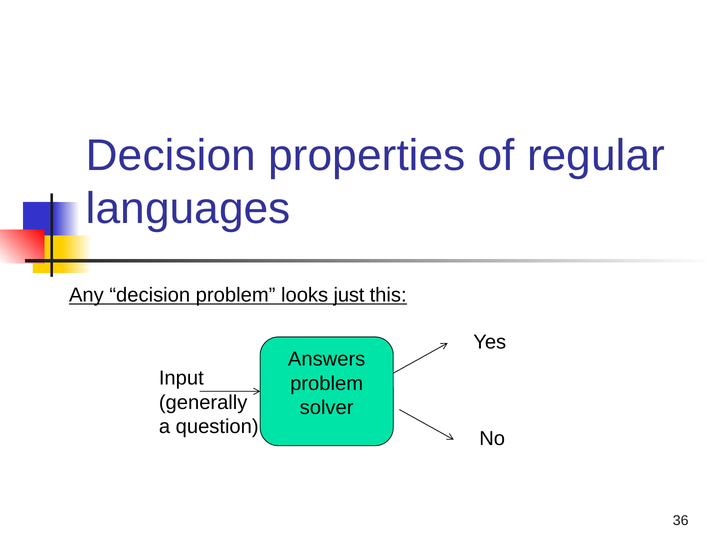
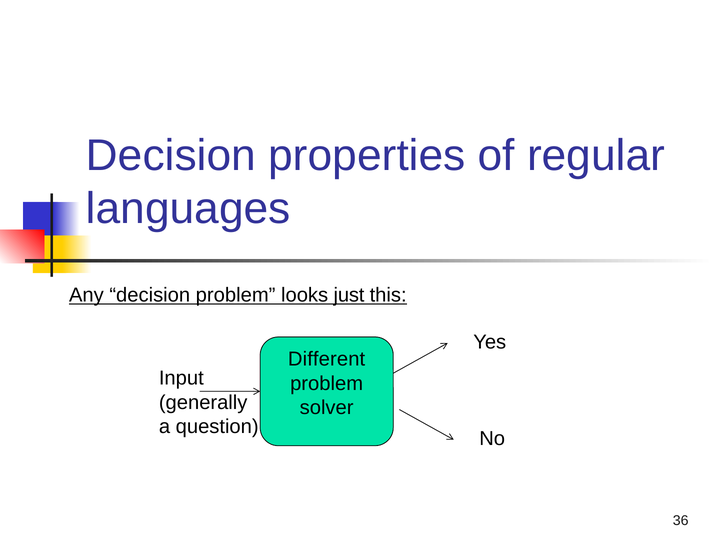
Answers: Answers -> Different (327, 360)
